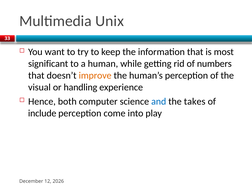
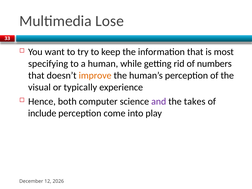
Unix: Unix -> Lose (110, 21)
significant: significant -> specifying (48, 64)
handling: handling -> typically (80, 87)
and colour: blue -> purple (159, 101)
